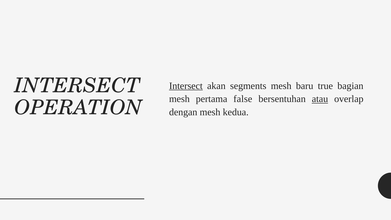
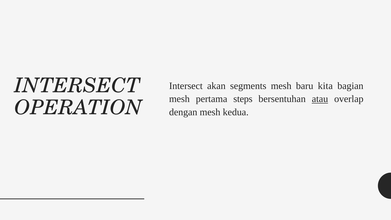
Intersect underline: present -> none (186, 86)
true: true -> kita (325, 86)
false: false -> steps (243, 99)
